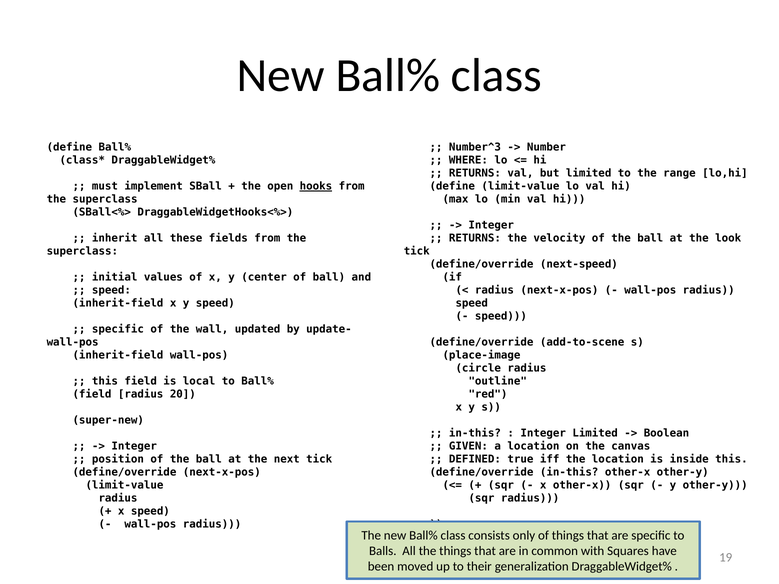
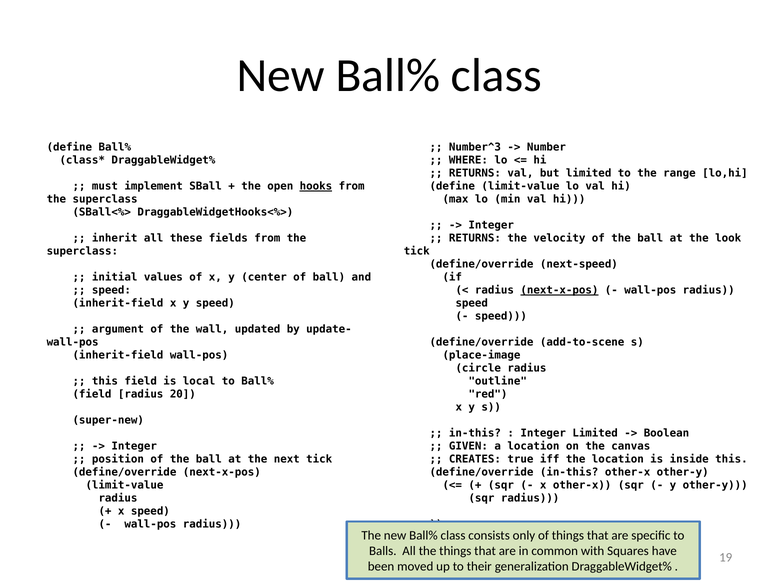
next-x-pos underline: none -> present (559, 291)
specific: specific -> argument (118, 330)
DEFINED: DEFINED -> CREATES (475, 460)
